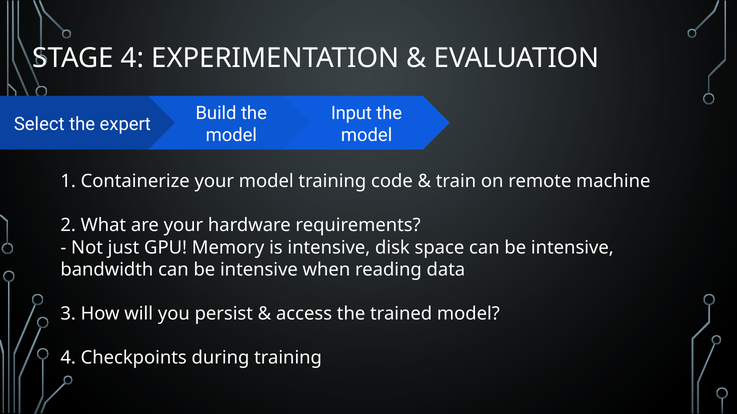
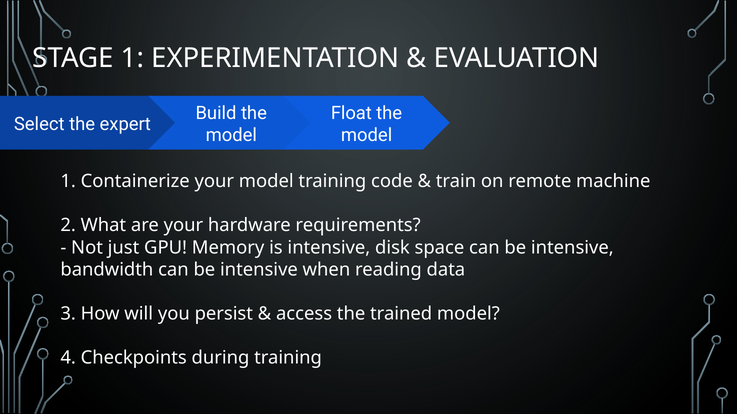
STAGE 4: 4 -> 1 (132, 58)
Input: Input -> Float (351, 113)
